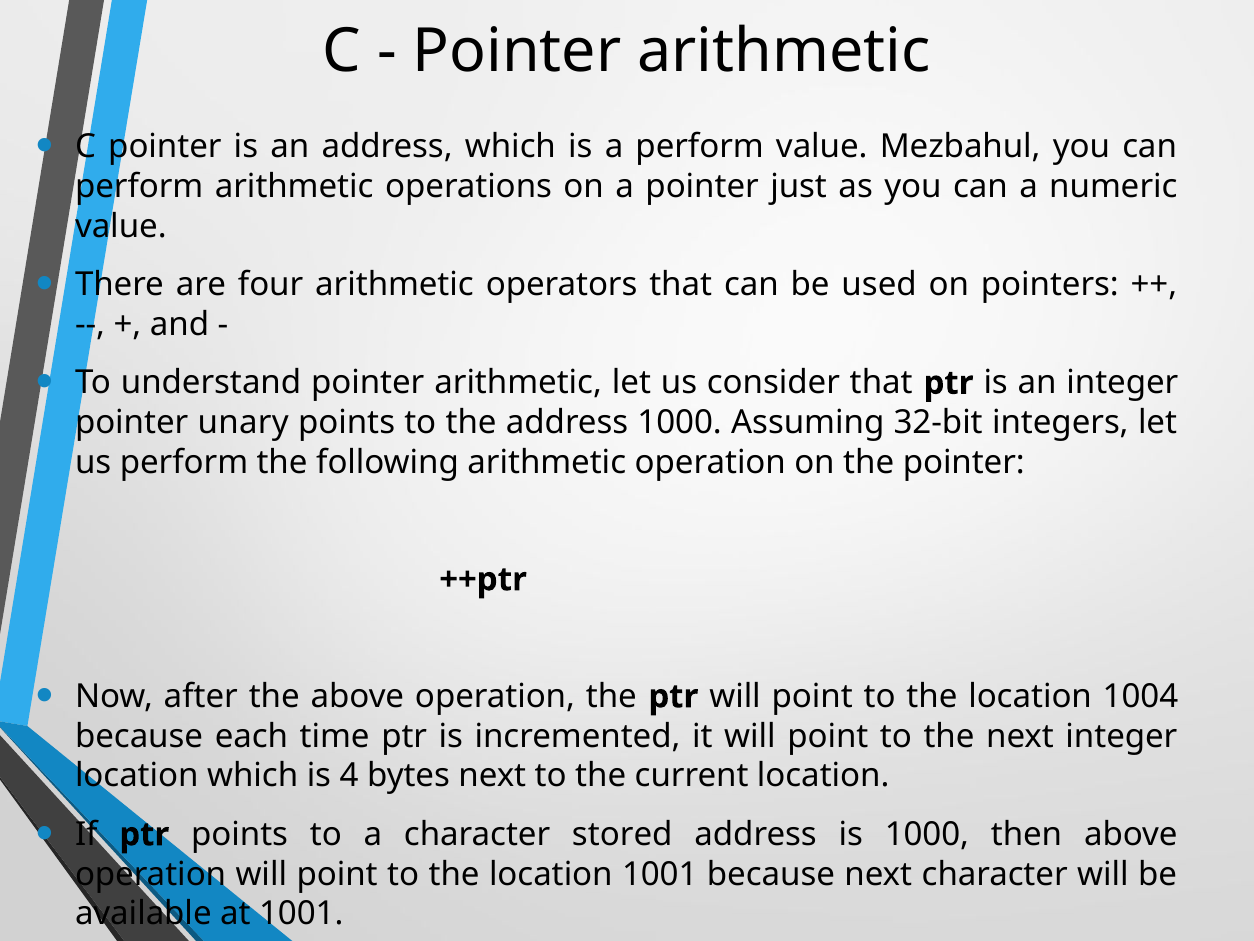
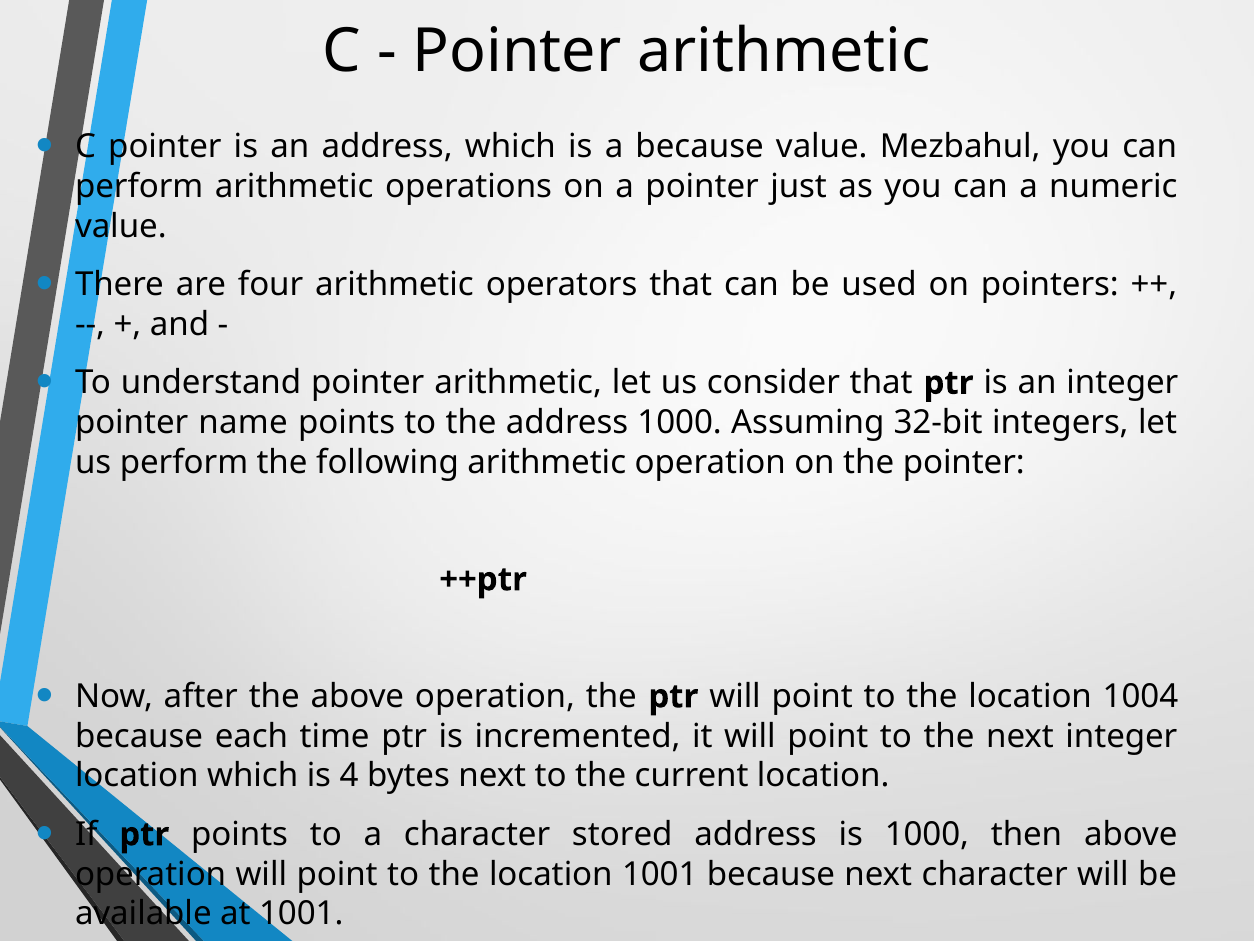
a perform: perform -> because (700, 147)
unary: unary -> name (243, 422)
